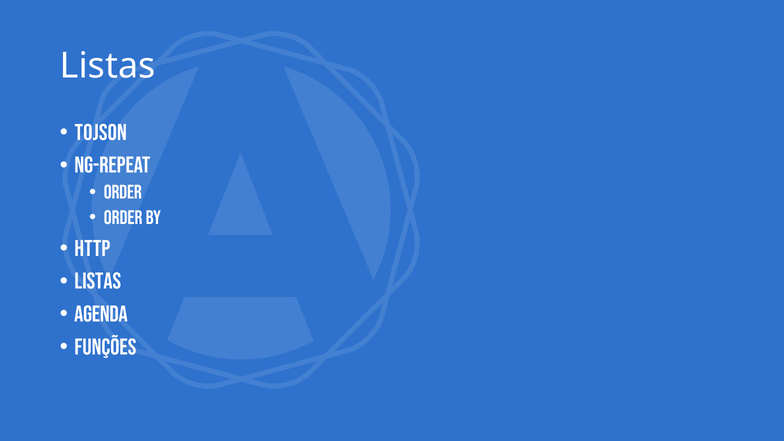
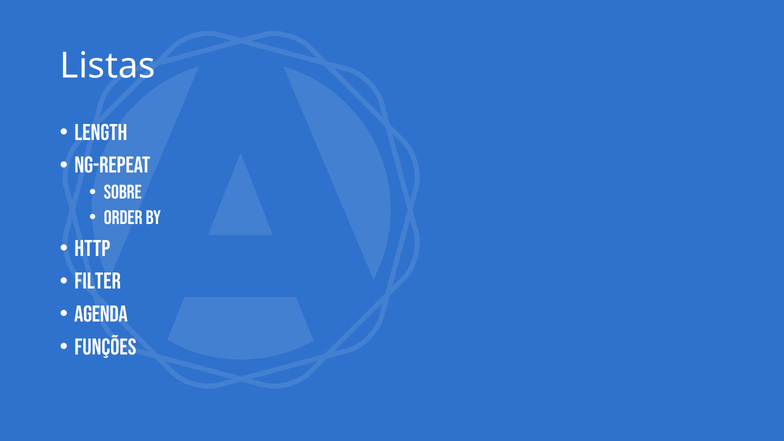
Tojson: Tojson -> Length (101, 133)
Order: Order -> Sobre (123, 192)
Listas: Listas -> Filter (98, 281)
